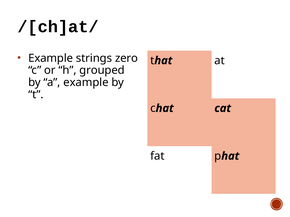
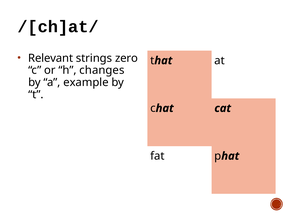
Example: Example -> Relevant (51, 58)
grouped: grouped -> changes (102, 70)
